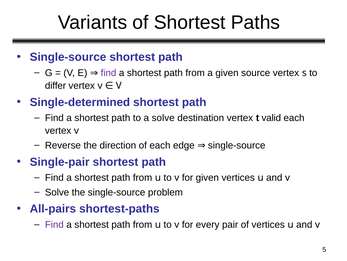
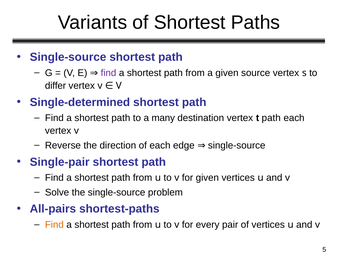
a solve: solve -> many (163, 118)
t valid: valid -> path (271, 118)
Find colour: purple -> orange (54, 224)
